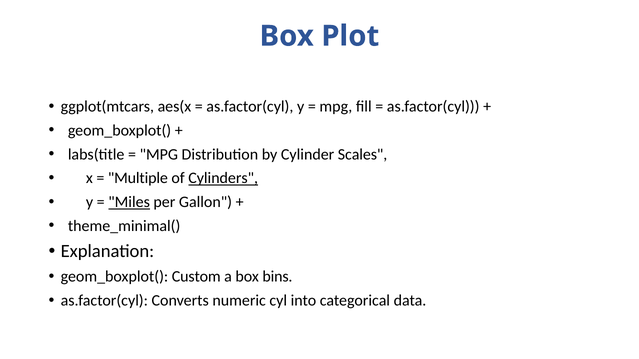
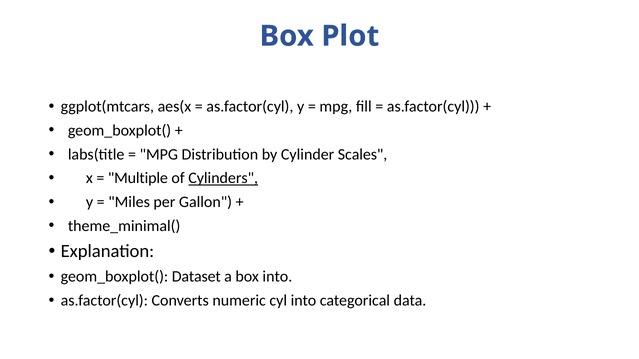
Miles underline: present -> none (129, 202)
Custom: Custom -> Dataset (196, 277)
box bins: bins -> into (277, 277)
